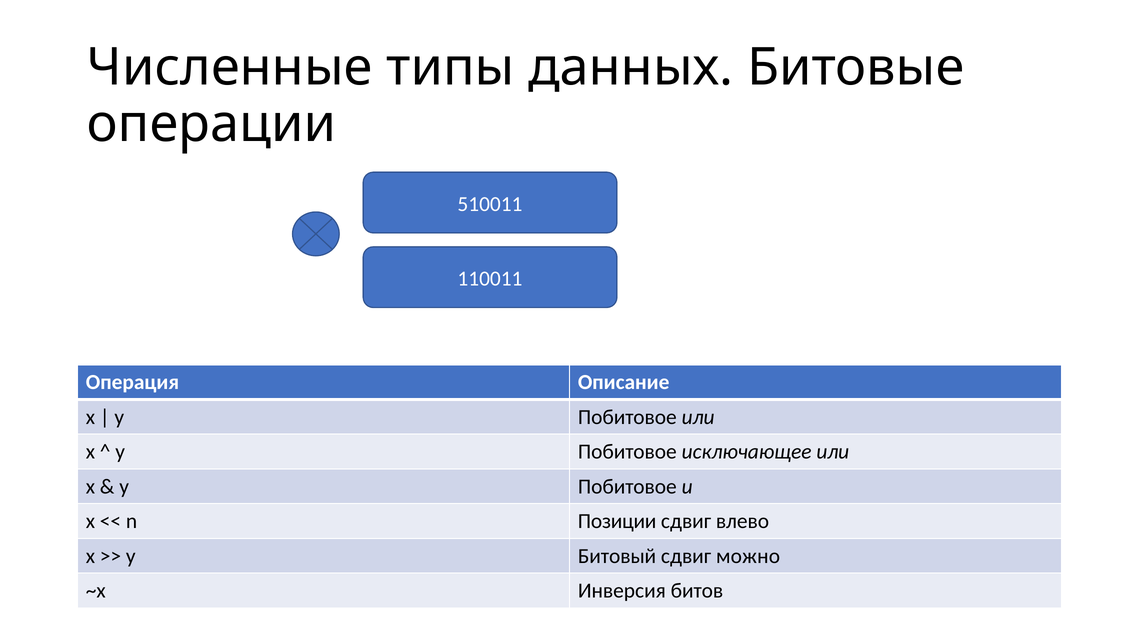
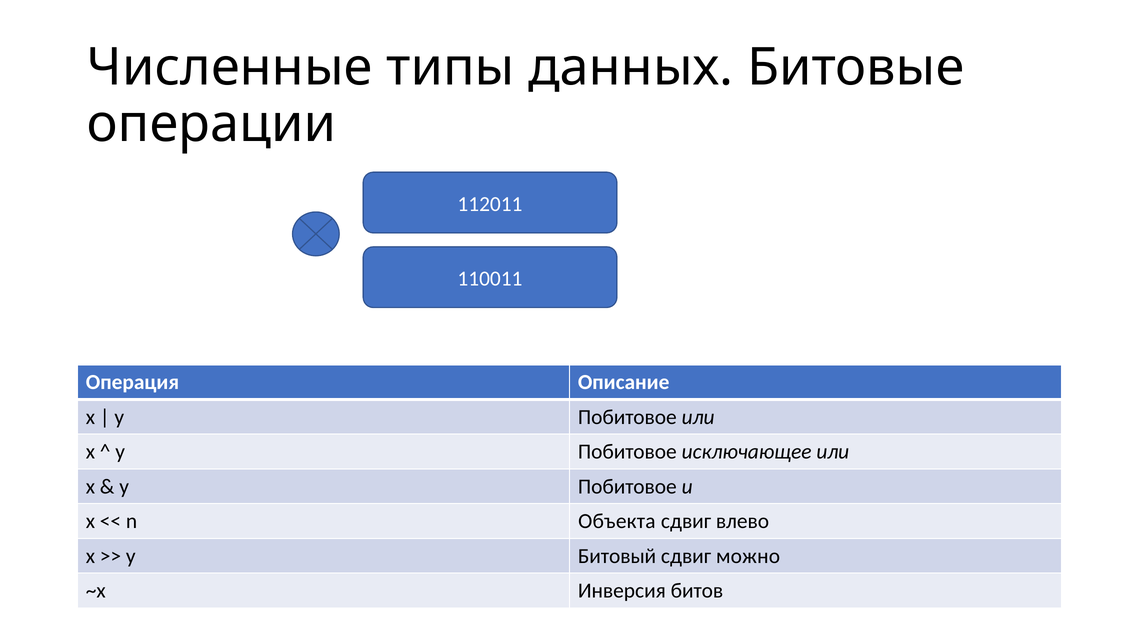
510011: 510011 -> 112011 (490, 204)
Позиции: Позиции -> Объекта (617, 521)
